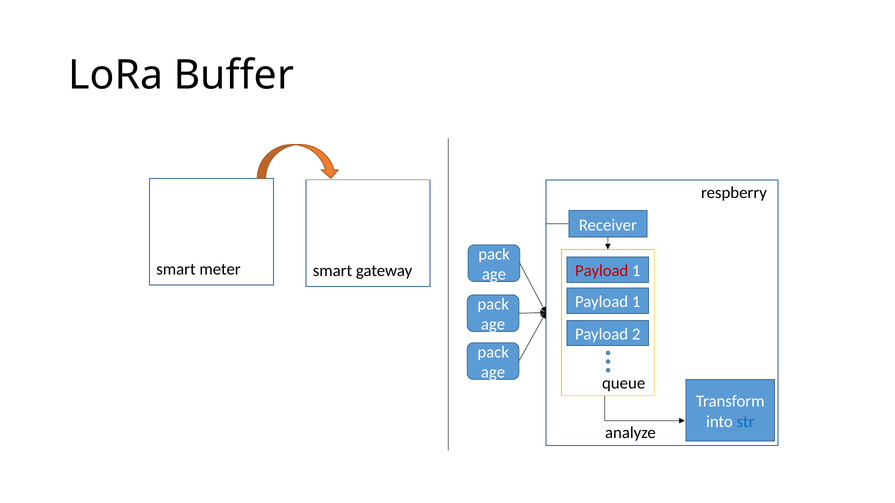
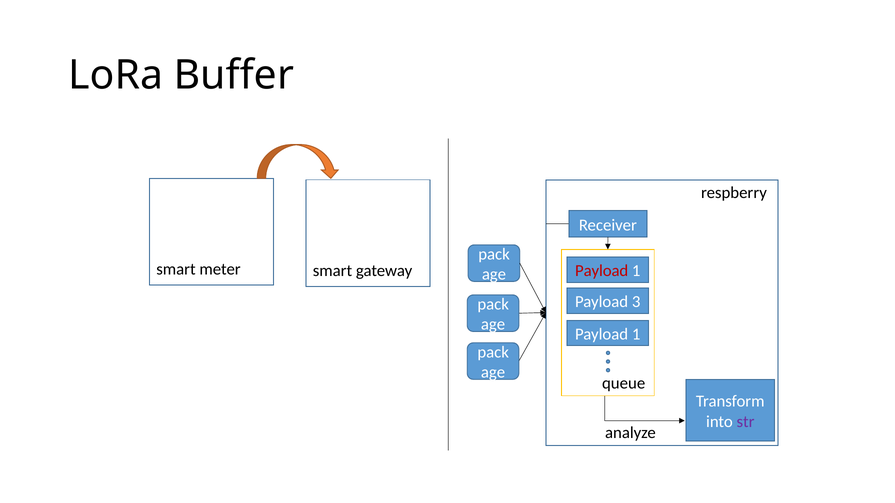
1: 1 -> 3 (636, 302)
2: 2 -> 1 (636, 334)
str colour: blue -> purple (746, 422)
